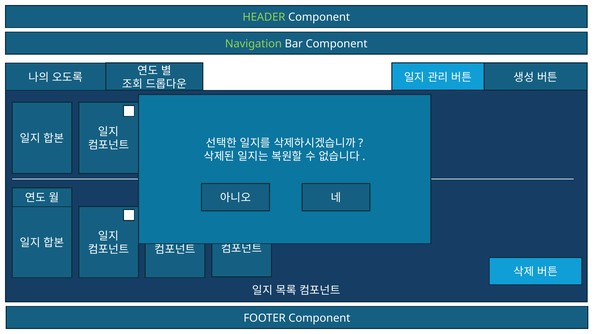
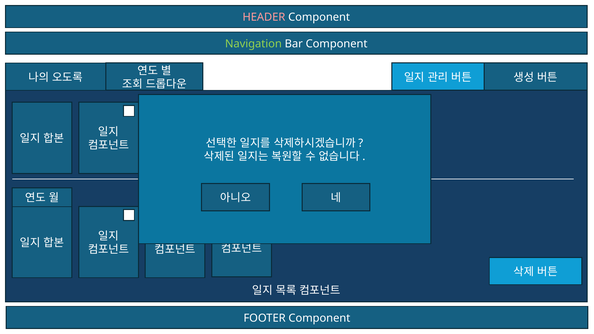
HEADER colour: light green -> pink (264, 17)
